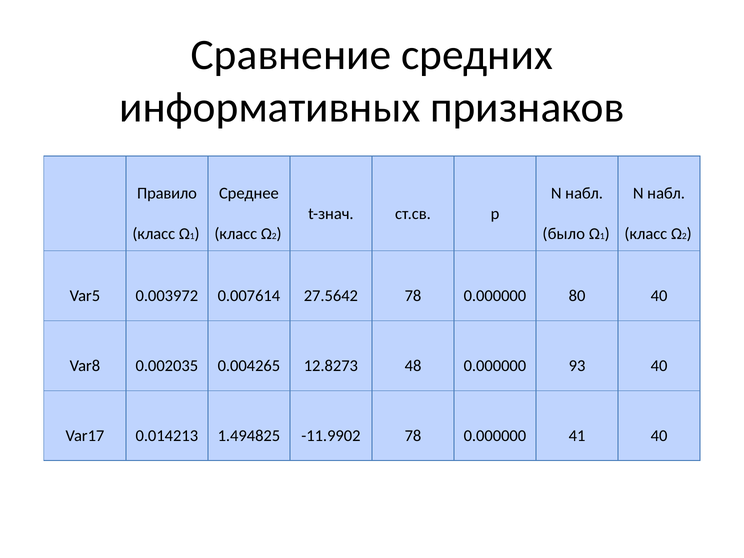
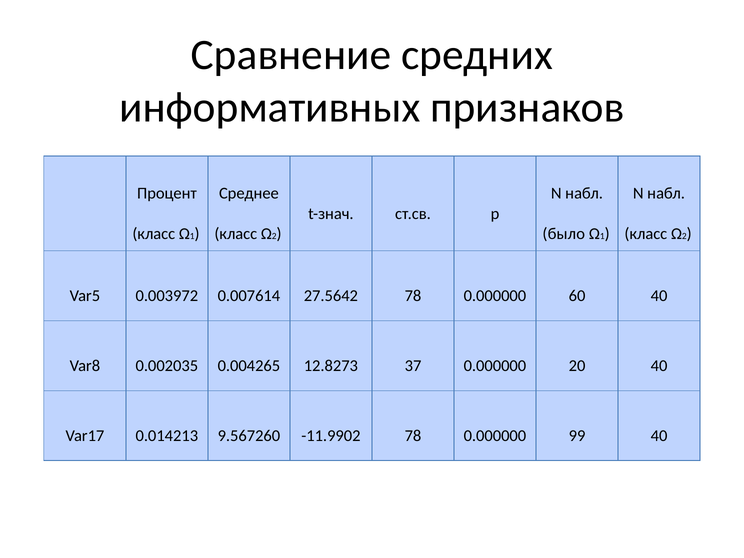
Правило: Правило -> Процент (167, 193)
80: 80 -> 60 (577, 296)
48: 48 -> 37 (413, 366)
93: 93 -> 20 (577, 366)
1.494825: 1.494825 -> 9.567260 (249, 436)
41: 41 -> 99 (577, 436)
